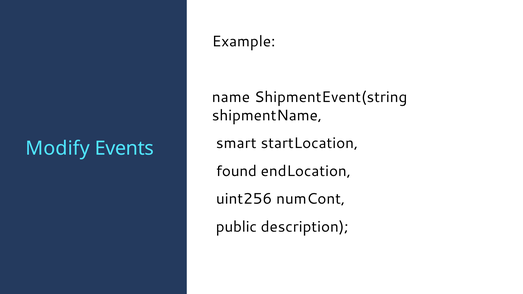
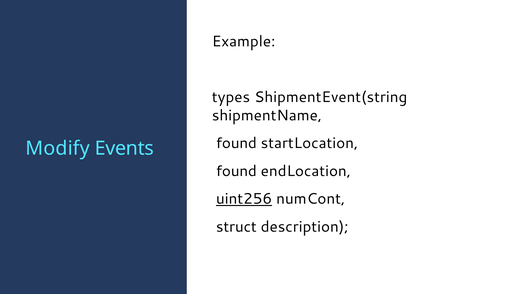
name: name -> types (231, 97)
smart: smart -> found (236, 143)
uint256 underline: none -> present (244, 199)
public: public -> struct (236, 227)
